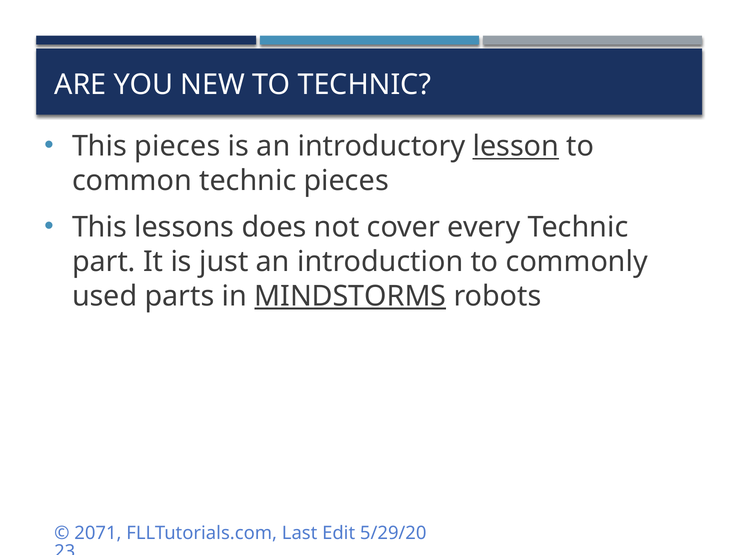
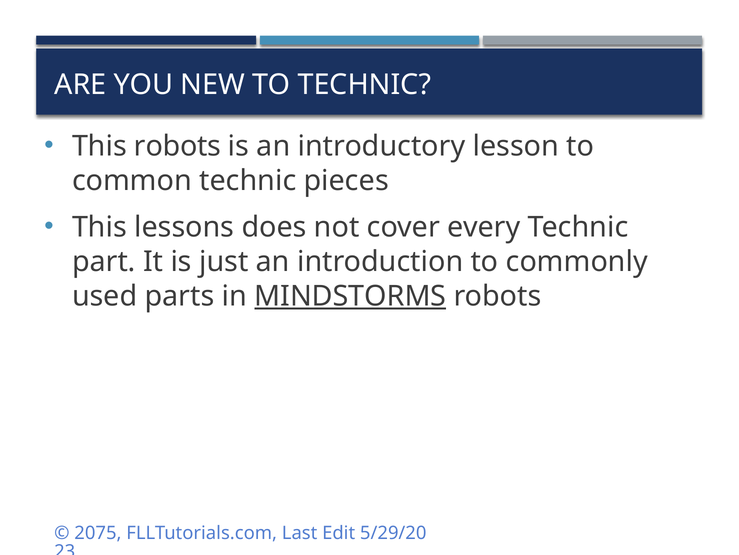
This pieces: pieces -> robots (178, 146)
lesson underline: present -> none (516, 146)
2071: 2071 -> 2075 (98, 532)
